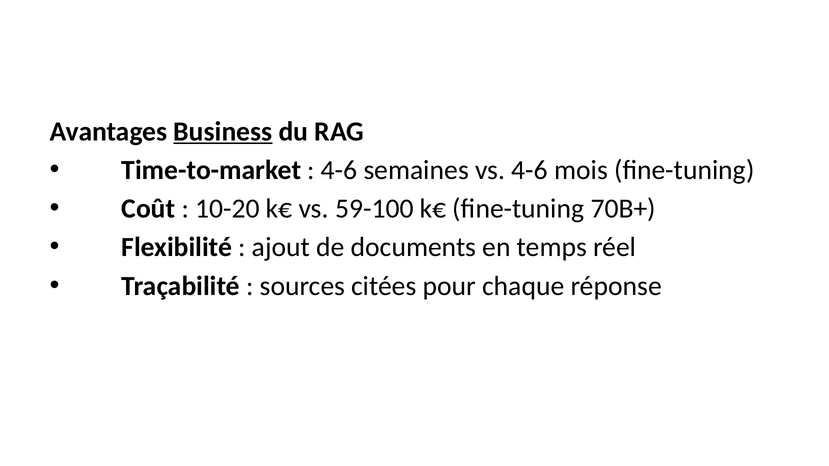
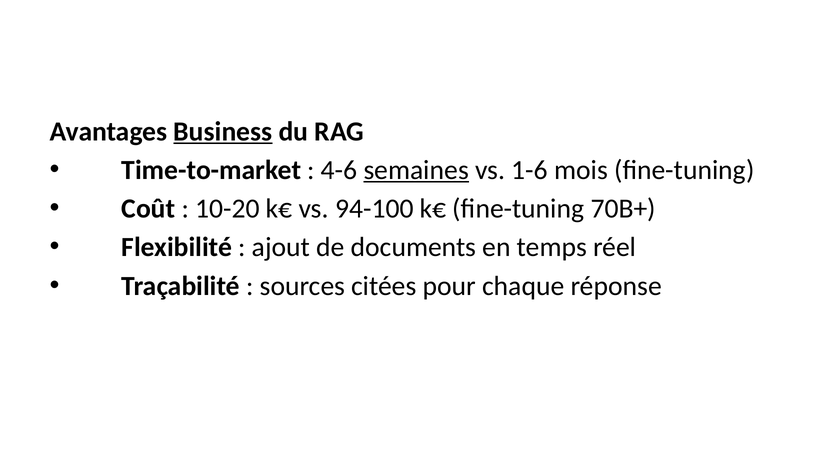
semaines underline: none -> present (416, 170)
vs 4-6: 4-6 -> 1-6 (530, 170)
59-100: 59-100 -> 94-100 (374, 209)
